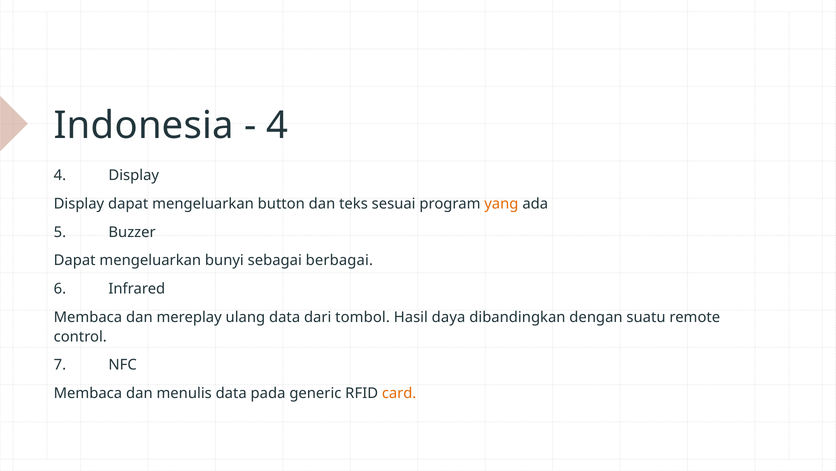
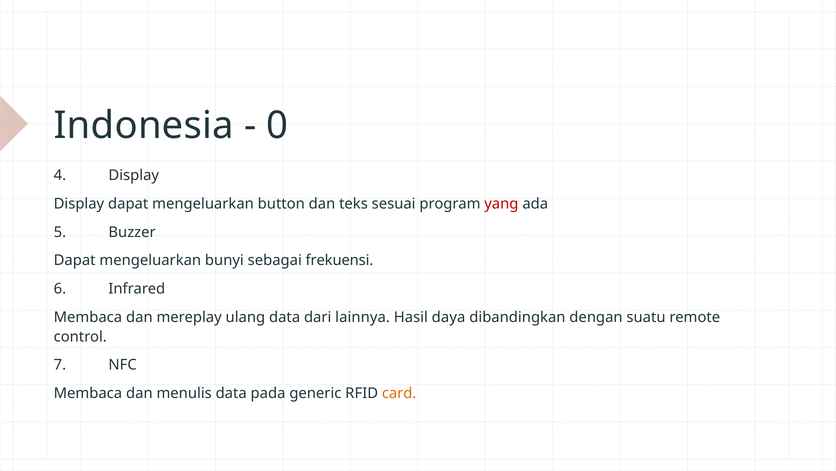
4: 4 -> 0 (277, 125)
yang colour: orange -> red (501, 204)
berbagai: berbagai -> frekuensi (339, 260)
tombol: tombol -> lainnya (363, 317)
